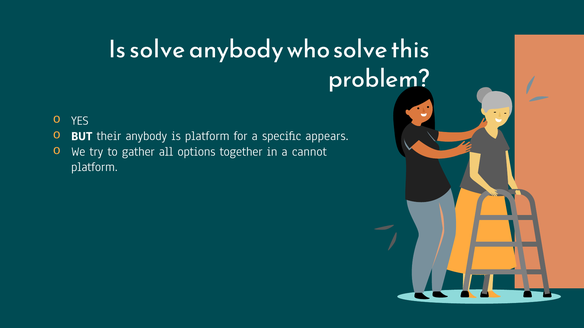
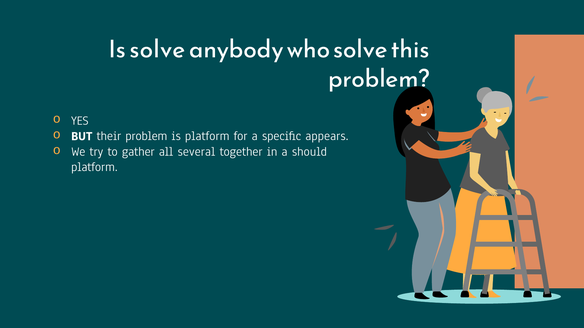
their anybody: anybody -> problem (146, 136)
options: options -> several (196, 152)
cannot: cannot -> should (309, 152)
